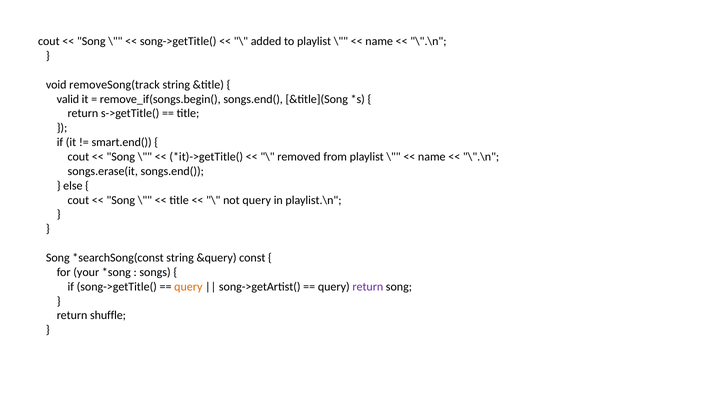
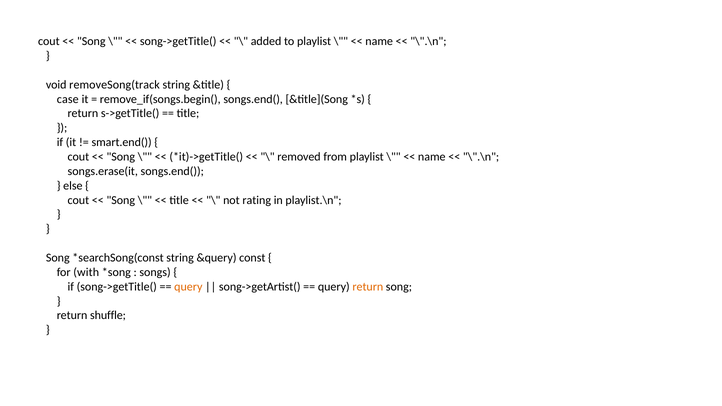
valid: valid -> case (68, 99)
not query: query -> rating (257, 200)
your: your -> with (86, 272)
return colour: purple -> orange (368, 287)
